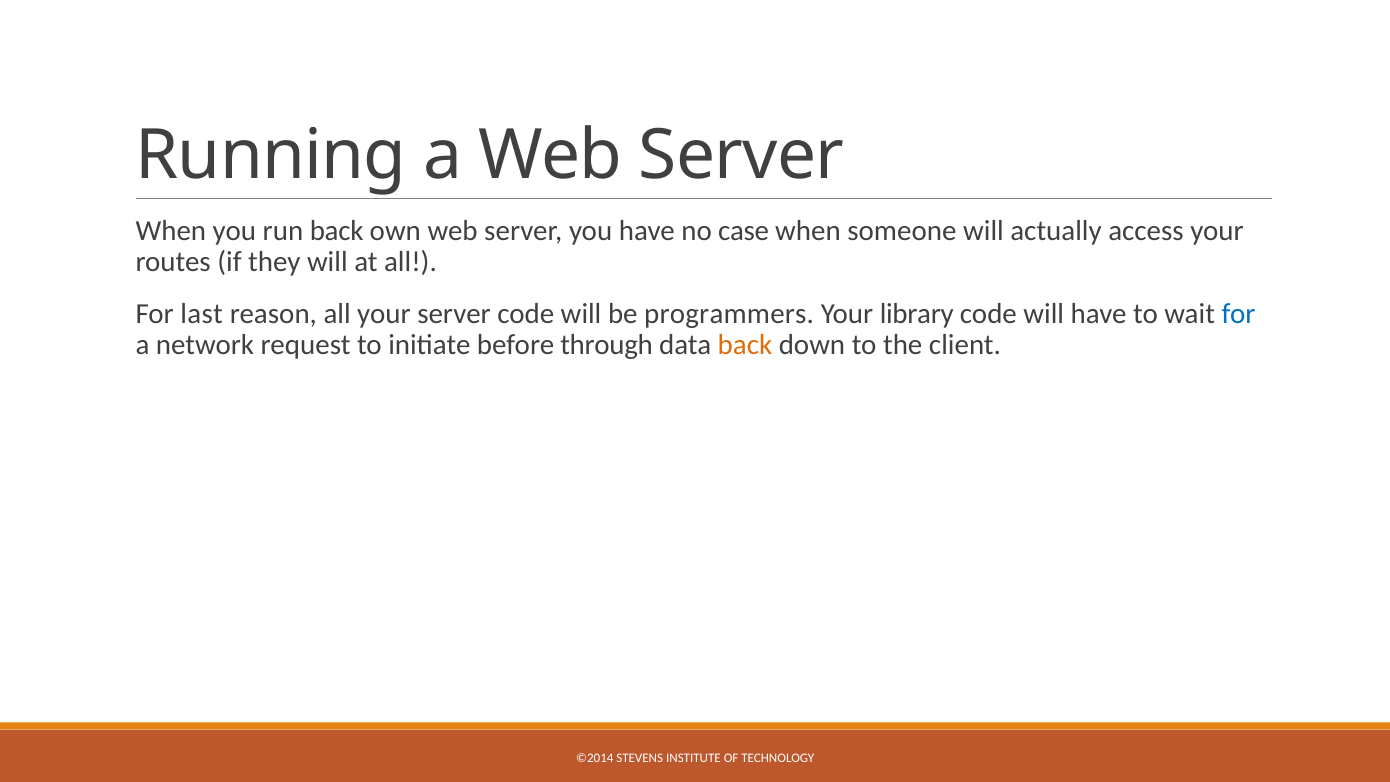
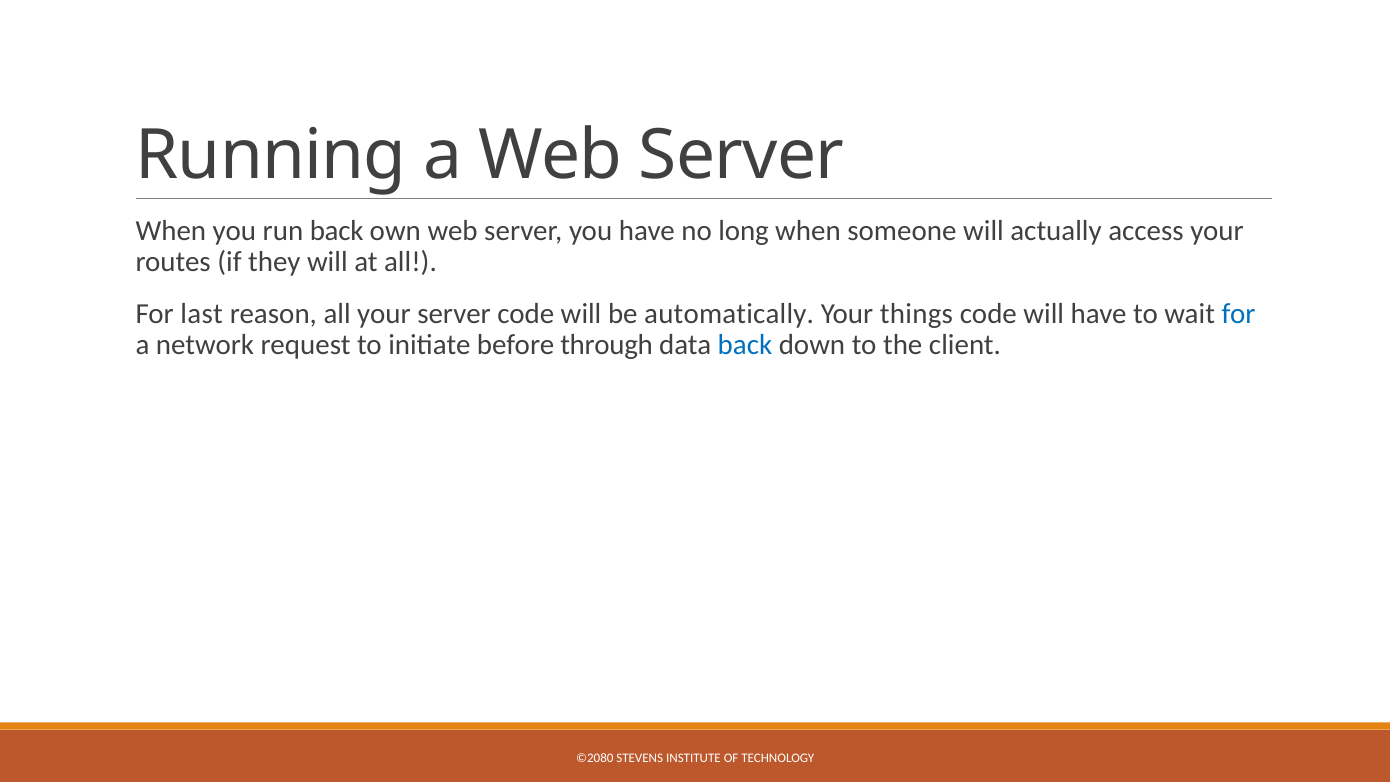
case: case -> long (744, 231)
programmers: programmers -> automatically (729, 314)
library: library -> things (916, 314)
back colour: orange -> blue (745, 345)
©2014: ©2014 -> ©2080 (595, 758)
